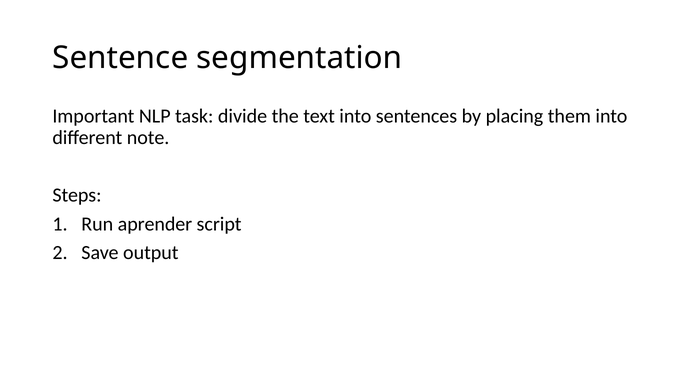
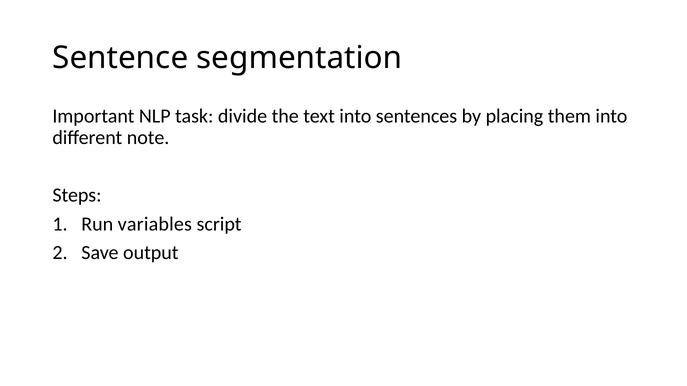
aprender: aprender -> variables (155, 224)
